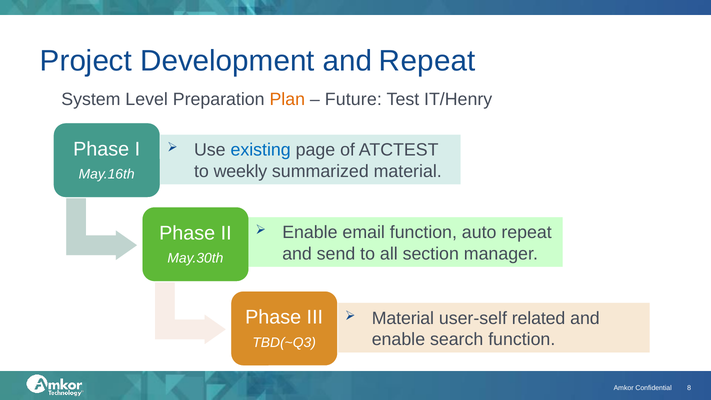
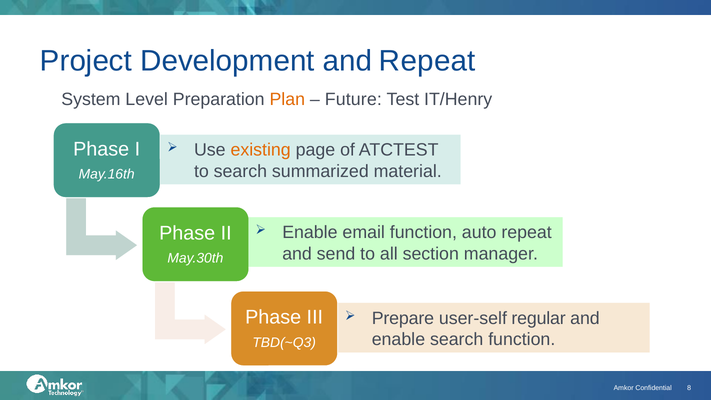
existing colour: blue -> orange (261, 150)
to weekly: weekly -> search (240, 171)
Material: Material -> Prepare (403, 318)
related: related -> regular (539, 318)
